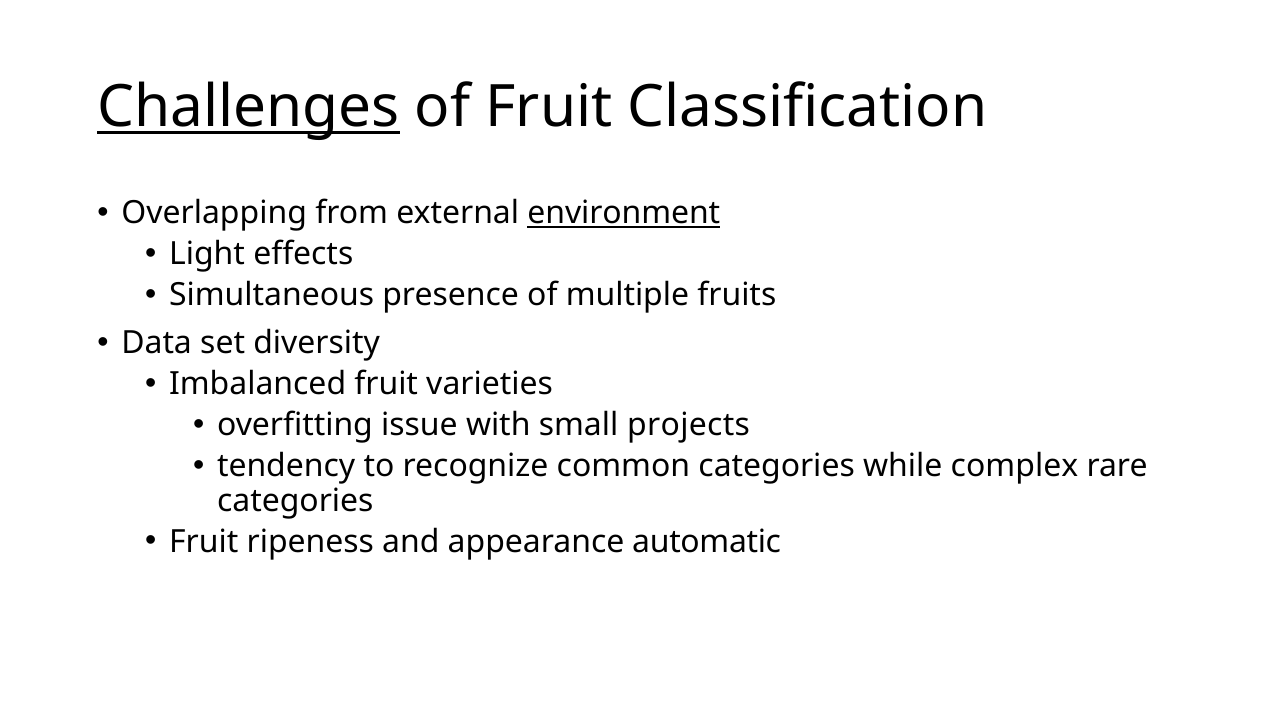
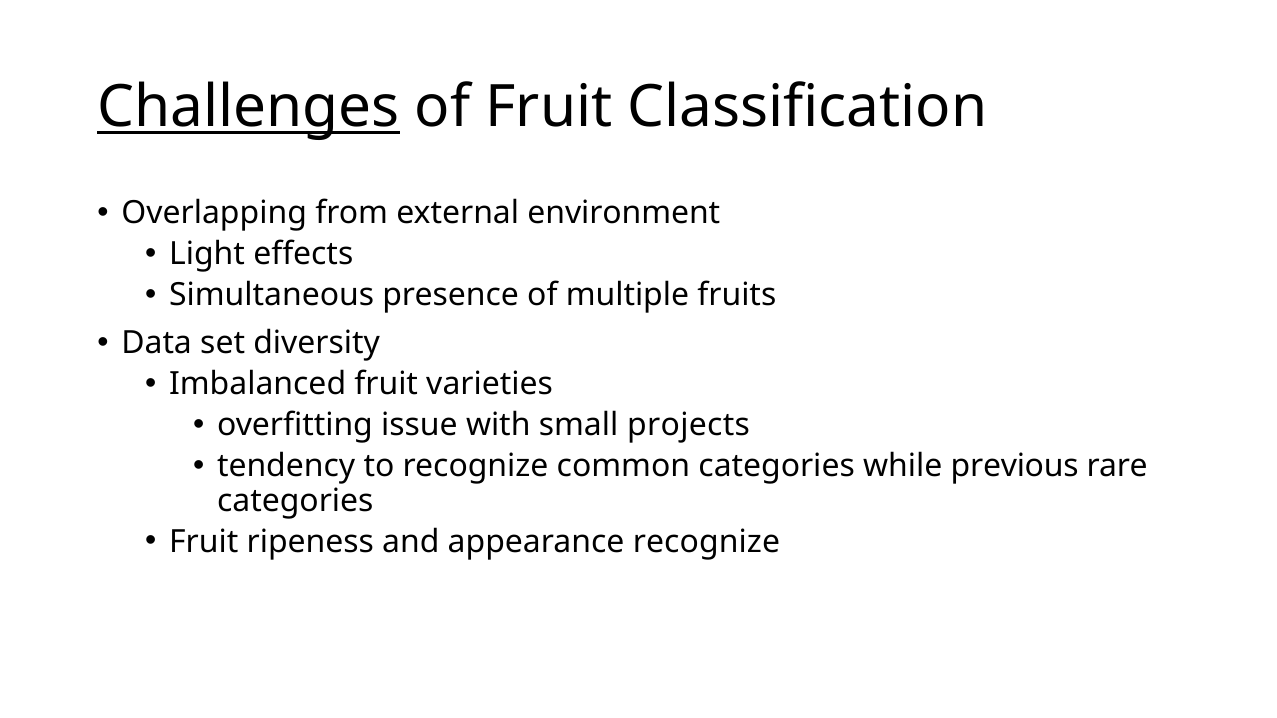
environment underline: present -> none (624, 213)
complex: complex -> previous (1015, 466)
appearance automatic: automatic -> recognize (706, 542)
